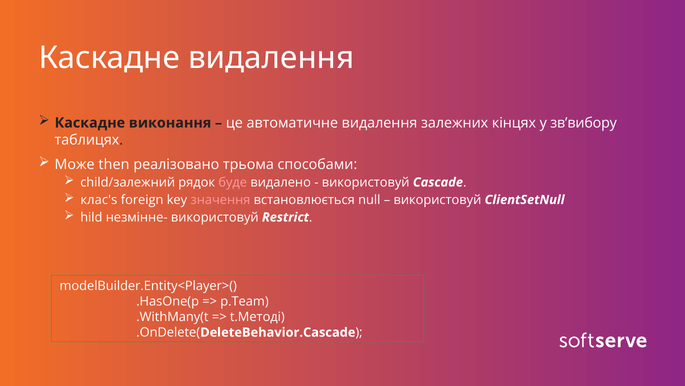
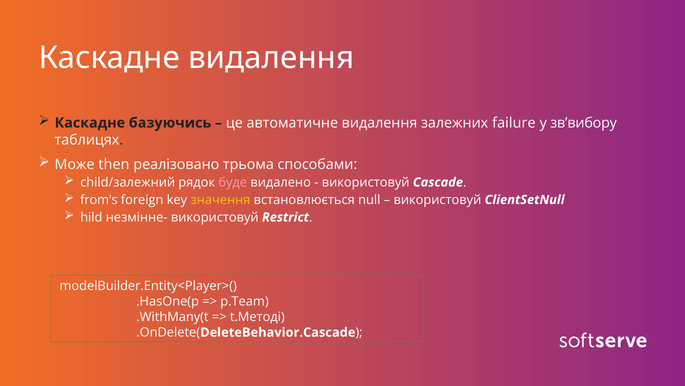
виконання: виконання -> базуючись (170, 123)
кінцях: кінцях -> failure (514, 123)
клас's: клас's -> from's (99, 200)
значення colour: pink -> yellow (220, 200)
